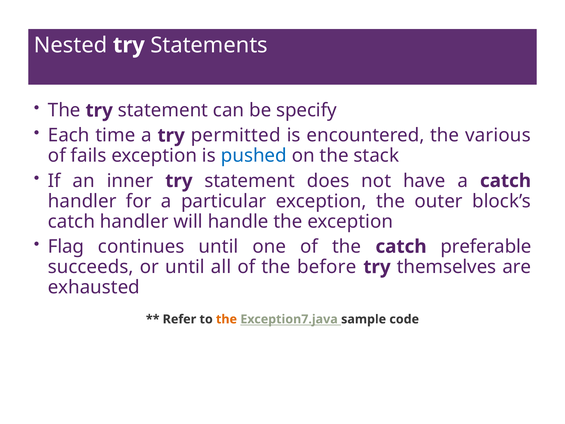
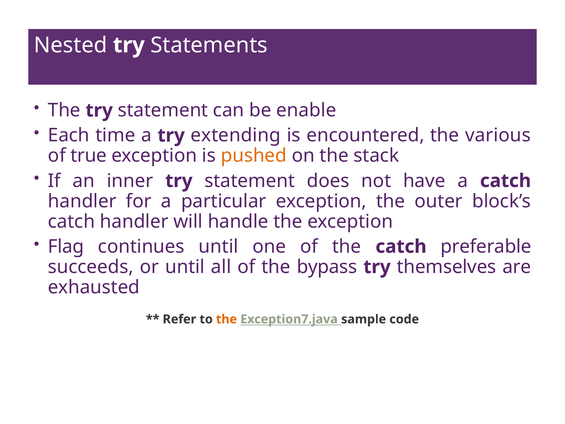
specify: specify -> enable (306, 110)
permitted: permitted -> extending (236, 135)
fails: fails -> true (89, 156)
pushed colour: blue -> orange (254, 156)
before: before -> bypass (327, 267)
